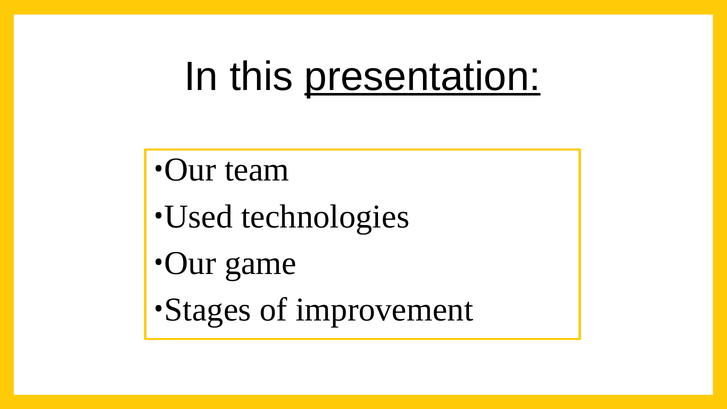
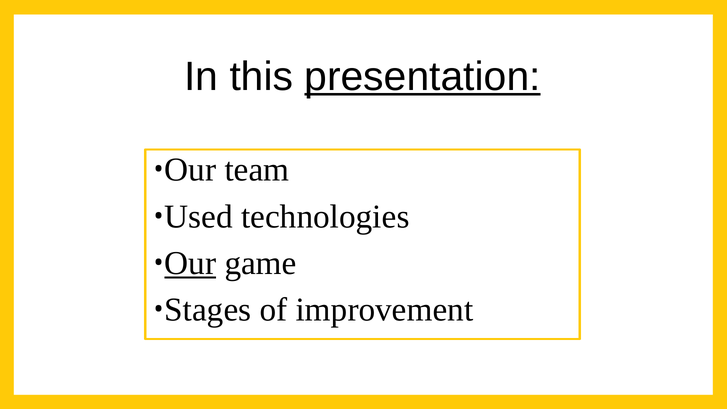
Our underline: none -> present (190, 263)
